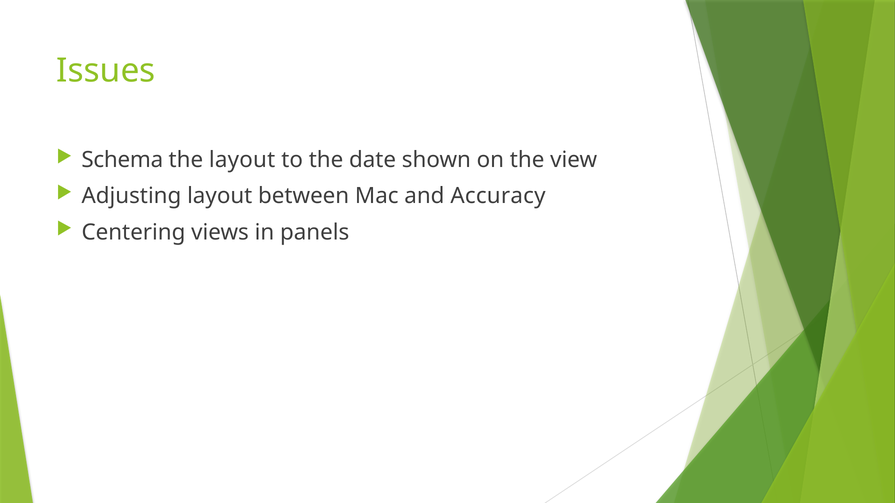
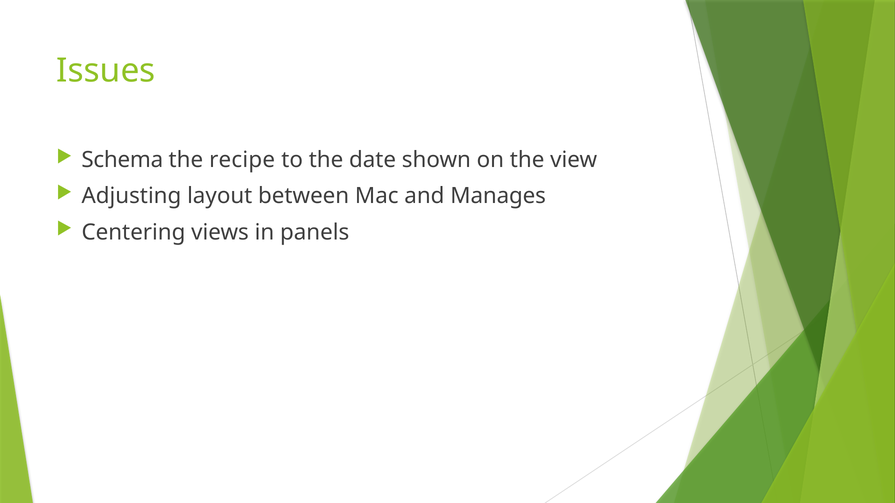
the layout: layout -> recipe (242, 160)
Accuracy: Accuracy -> Manages (498, 196)
